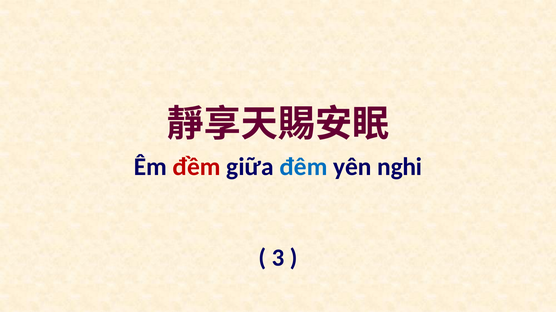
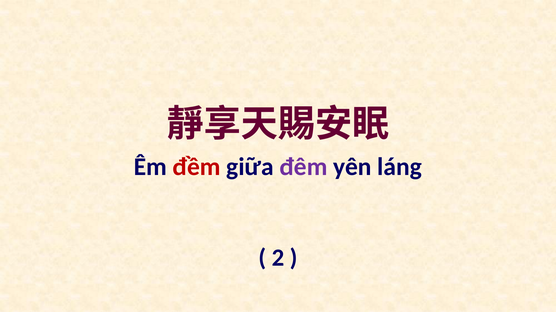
đêm colour: blue -> purple (303, 167)
nghi: nghi -> láng (400, 167)
3: 3 -> 2 (278, 258)
